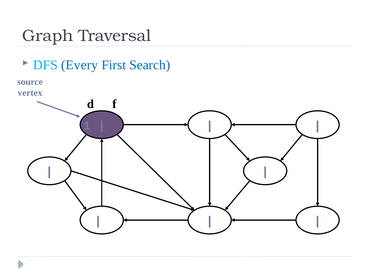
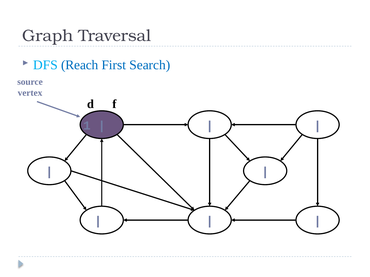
Every: Every -> Reach (80, 65)
